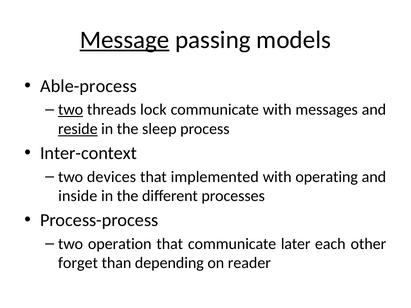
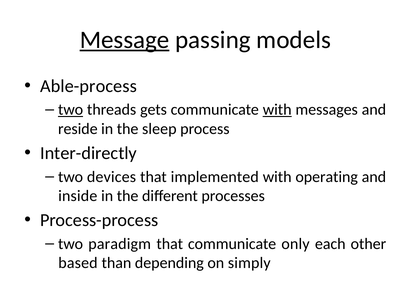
lock: lock -> gets (154, 110)
with underline: none -> present (277, 110)
reside underline: present -> none (78, 129)
Inter-context: Inter-context -> Inter-directly (88, 153)
operation: operation -> paradigm (120, 244)
later: later -> only (295, 244)
forget: forget -> based (78, 263)
reader: reader -> simply (249, 263)
